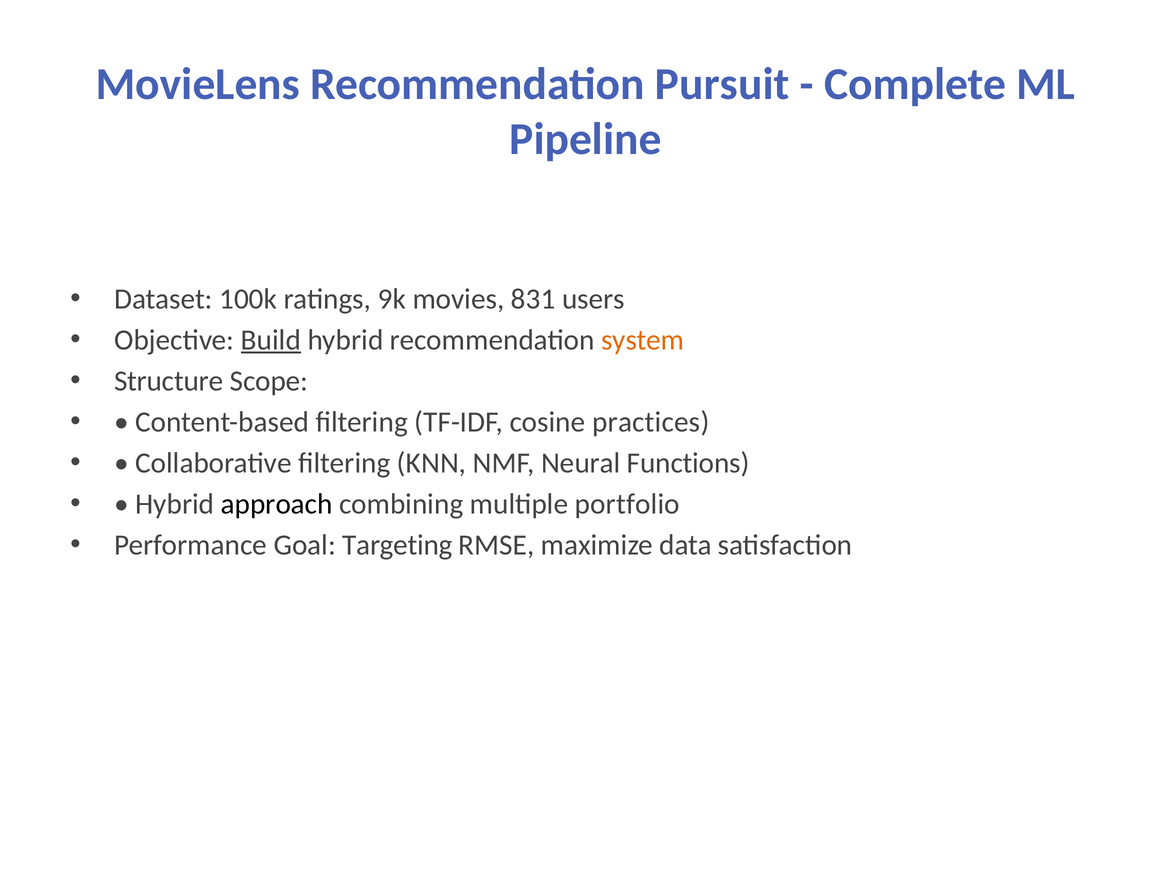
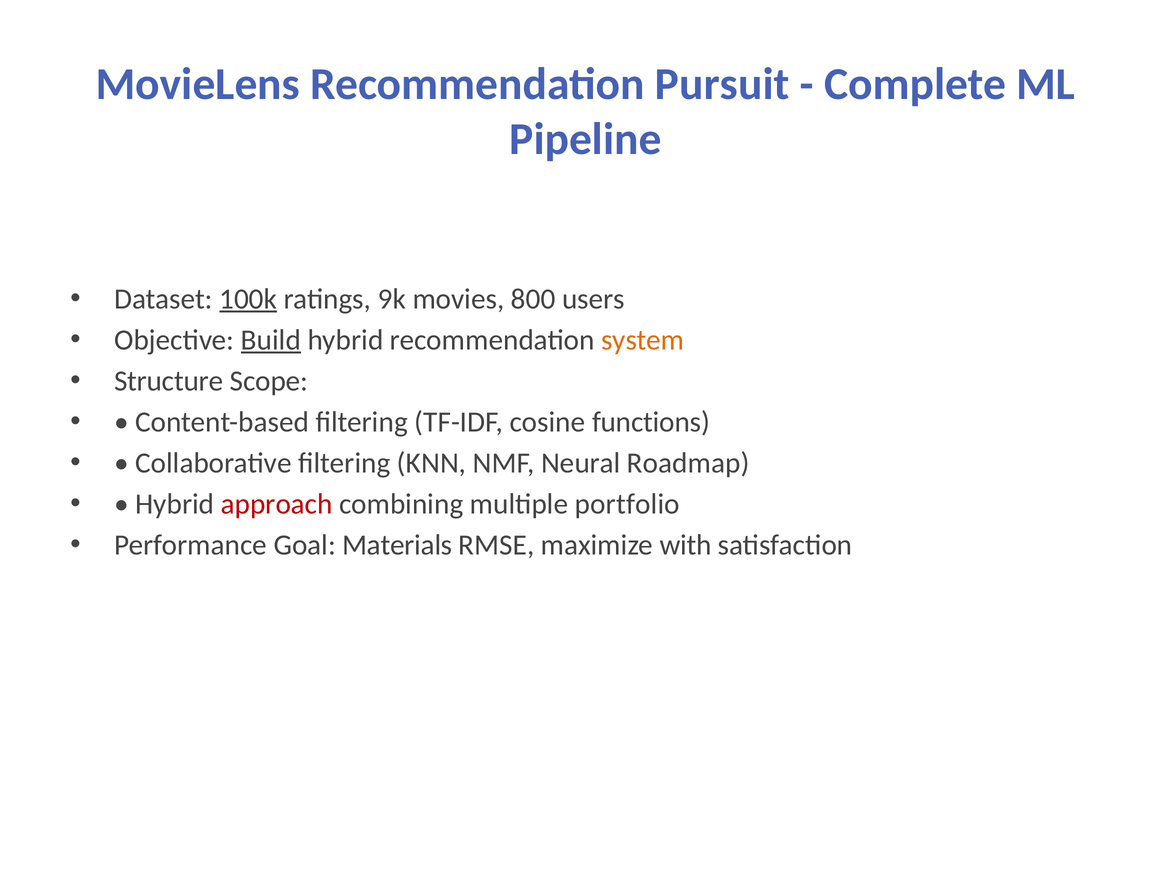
100k underline: none -> present (248, 299)
831: 831 -> 800 (533, 299)
practices: practices -> functions (651, 422)
Functions: Functions -> Roadmap (688, 463)
approach colour: black -> red (277, 504)
Targeting: Targeting -> Materials (397, 545)
data: data -> with (686, 545)
